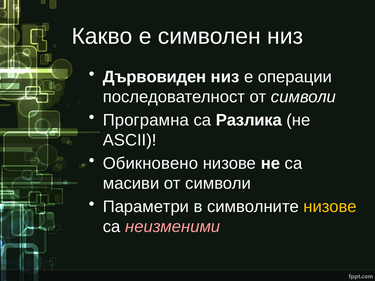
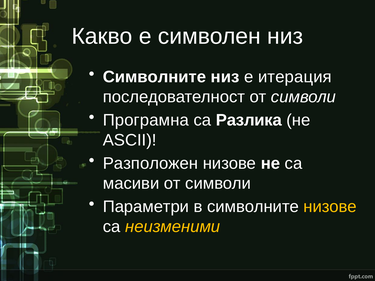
Дървовиден: Дървовиден -> Символните (154, 77)
операции: операции -> итерация (295, 77)
Обикновено: Обикновено -> Разположен (150, 164)
неизменими colour: pink -> yellow (173, 227)
